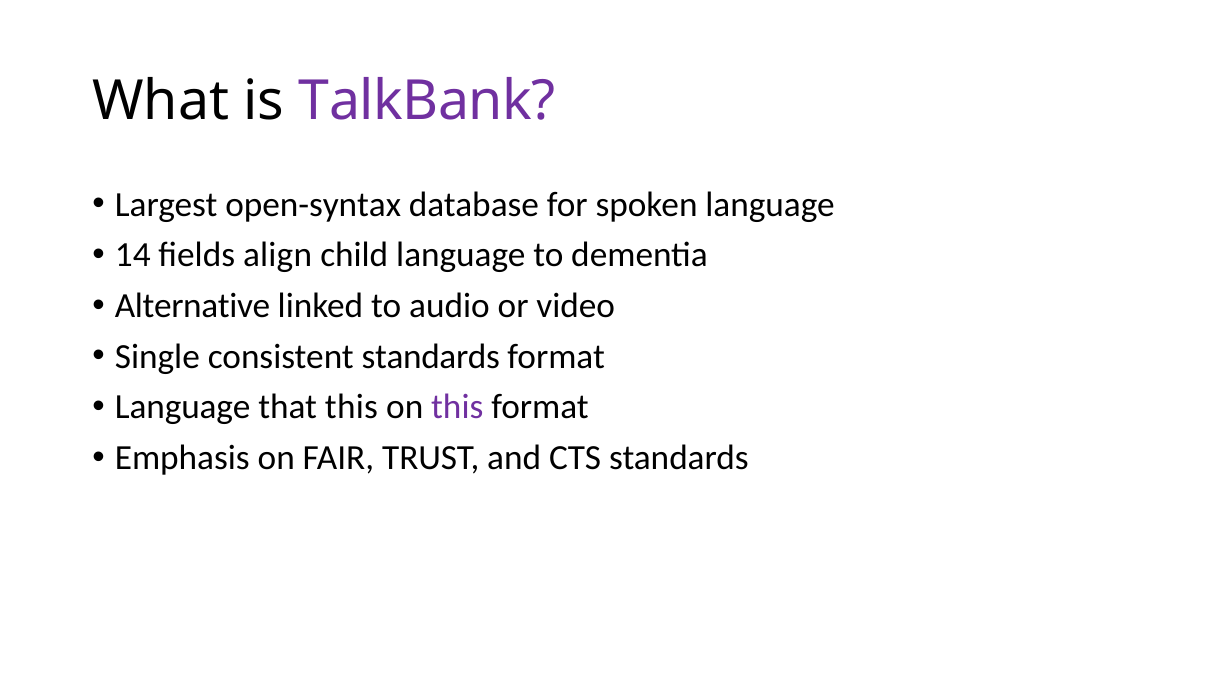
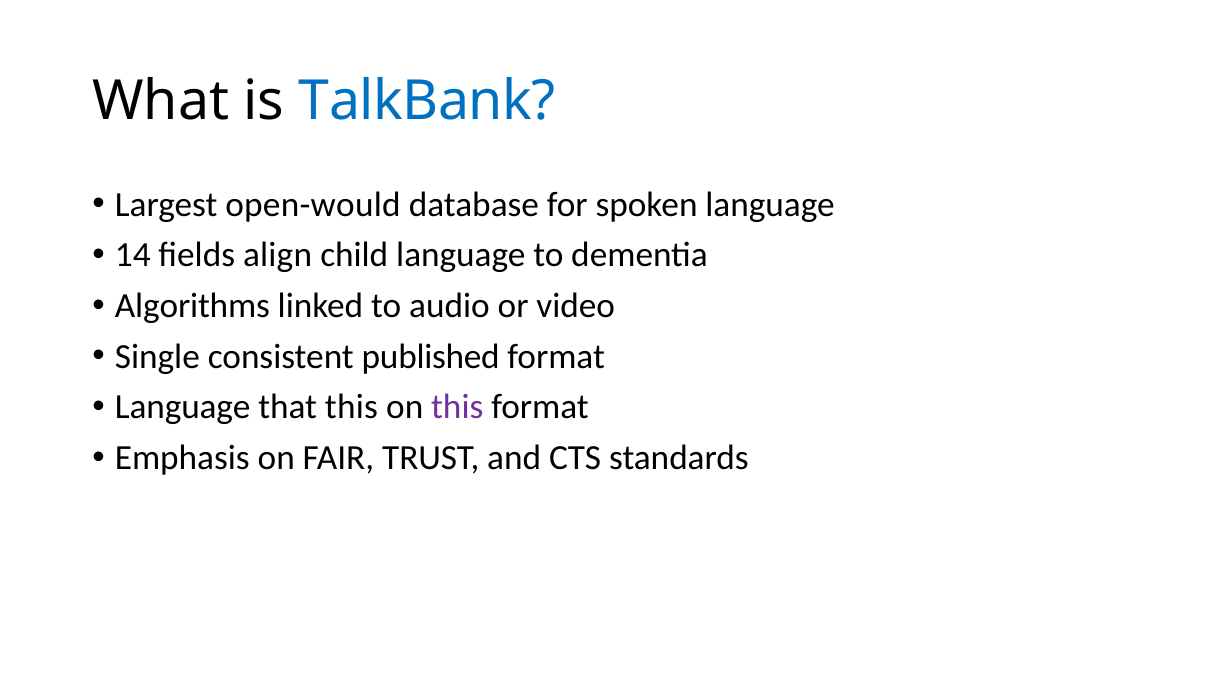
TalkBank colour: purple -> blue (427, 102)
open-syntax: open-syntax -> open-would (313, 205)
Alternative: Alternative -> Algorithms (192, 306)
consistent standards: standards -> published (431, 357)
